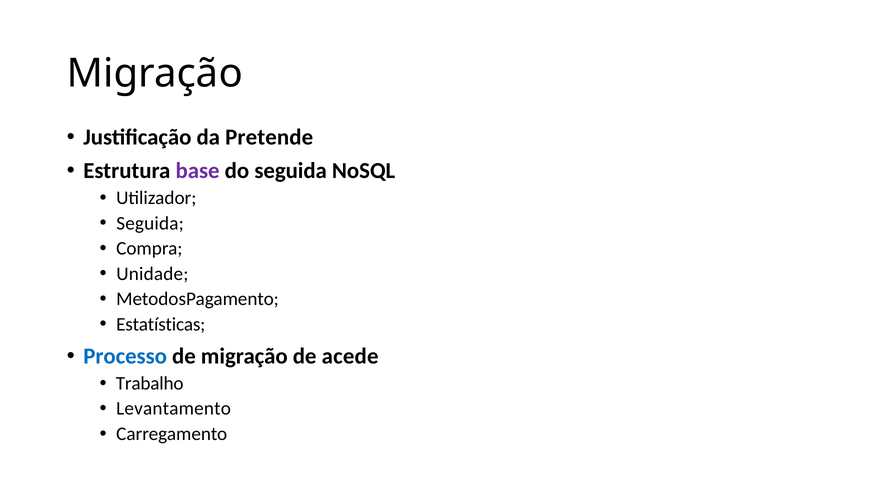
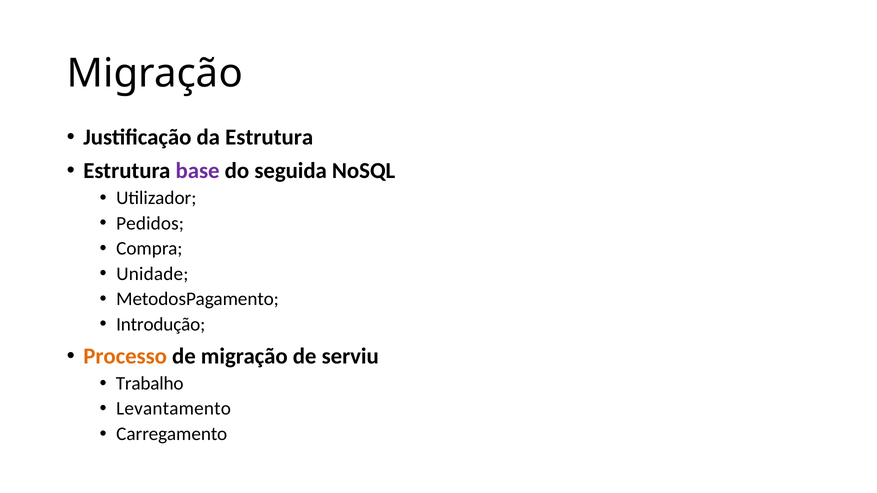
da Pretende: Pretende -> Estrutura (269, 137)
Seguida: Seguida -> Pedidos (150, 223)
Estatísticas: Estatísticas -> Introdução (161, 325)
Processo colour: blue -> orange (125, 356)
acede: acede -> serviu (350, 356)
